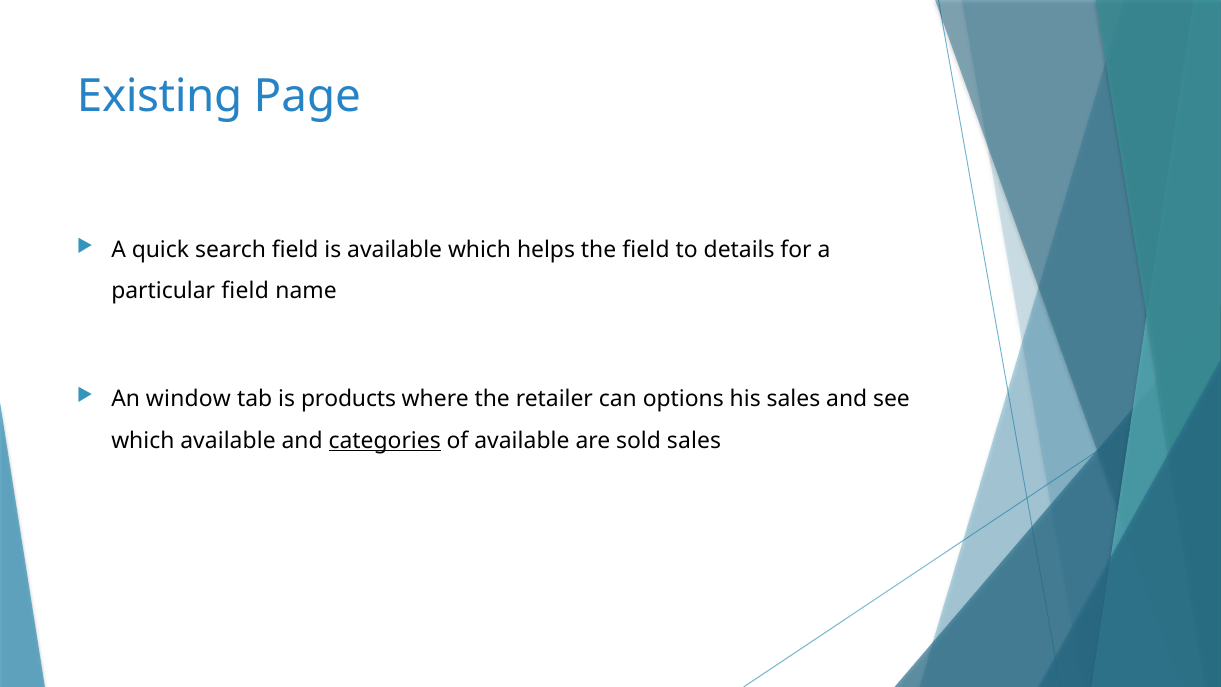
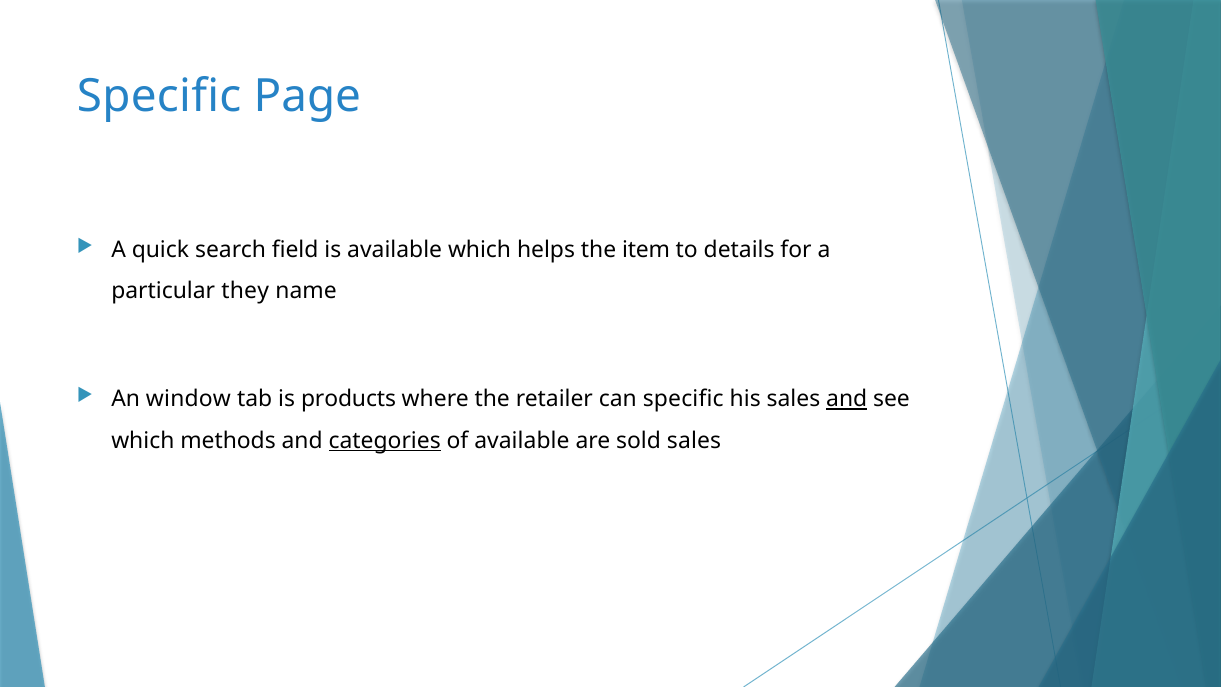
Existing: Existing -> Specific (159, 96)
the field: field -> item (646, 250)
particular field: field -> they (245, 291)
can options: options -> specific (683, 399)
and underline: none -> present (847, 399)
which available: available -> methods (228, 440)
